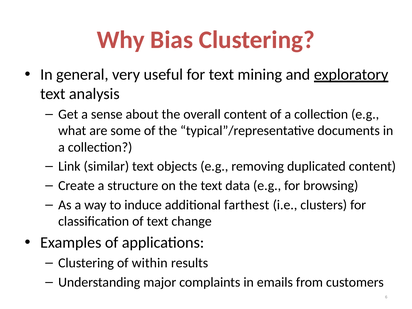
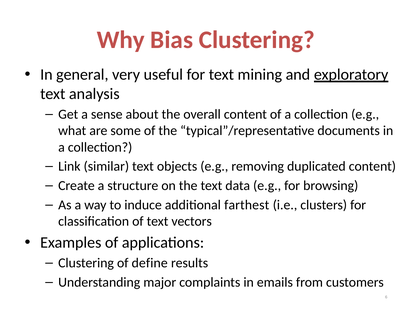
change: change -> vectors (192, 221)
within: within -> define (150, 263)
